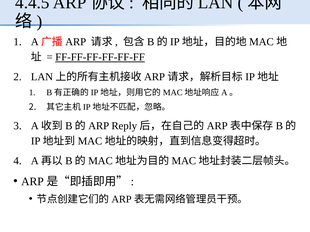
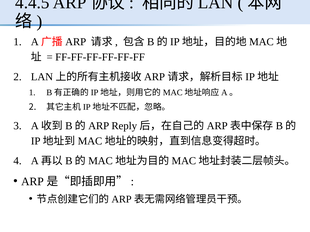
FF-FF-FF-FF-FF-FF underline: present -> none (100, 57)
